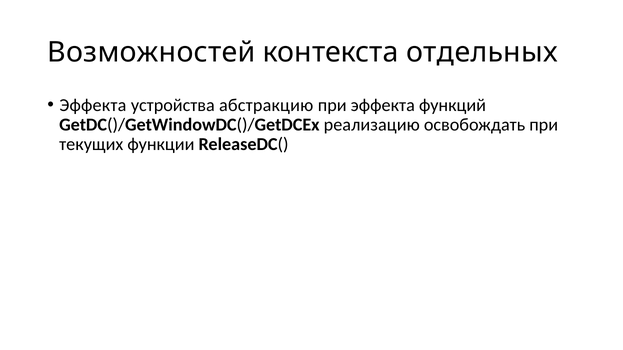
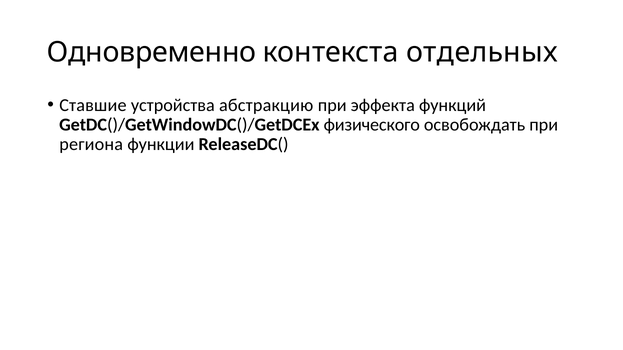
Возможностей: Возможностей -> Одновременно (152, 52)
Эффекта: Эффекта -> Ставшие (93, 105)
реализацию: реализацию -> физического (372, 125)
текущих: текущих -> региона (91, 145)
